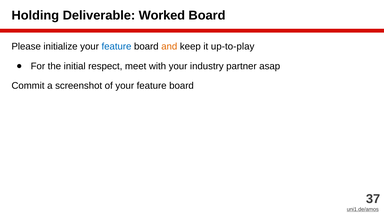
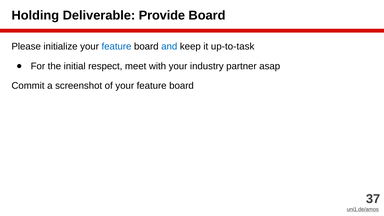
Worked: Worked -> Provide (162, 15)
and colour: orange -> blue (169, 47)
up-to-play: up-to-play -> up-to-task (233, 47)
